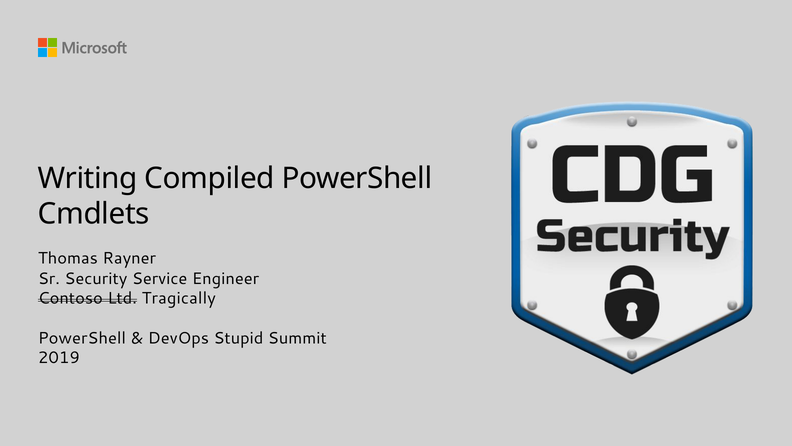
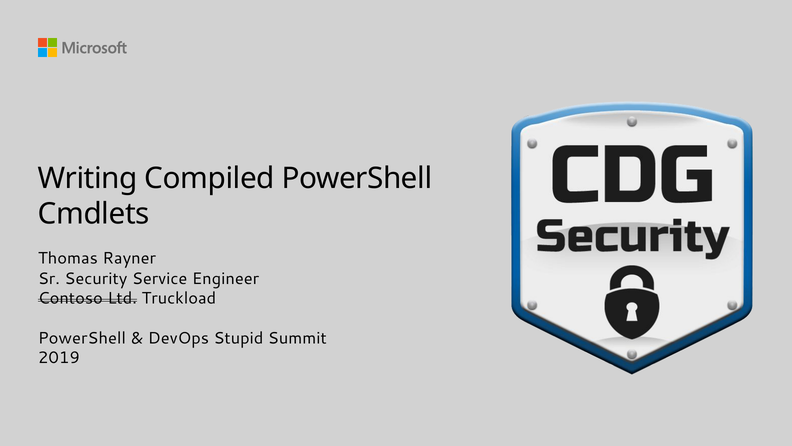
Tragically: Tragically -> Truckload (179, 298)
